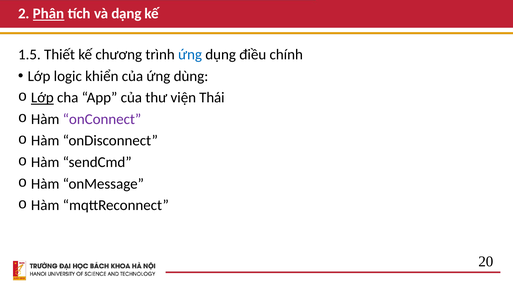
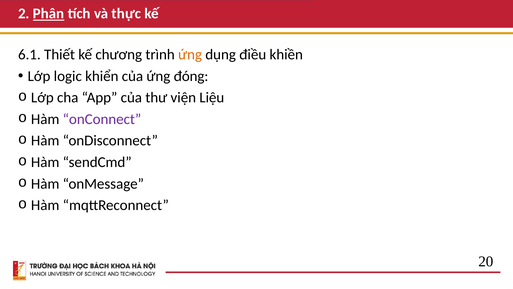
dạng: dạng -> thực (126, 14)
1.5: 1.5 -> 6.1 (29, 54)
ứng colour: blue -> orange (190, 54)
chính: chính -> khiền (286, 54)
dùng: dùng -> đóng (191, 76)
Lớp underline: present -> none (42, 97)
Thái: Thái -> Liệu (212, 97)
